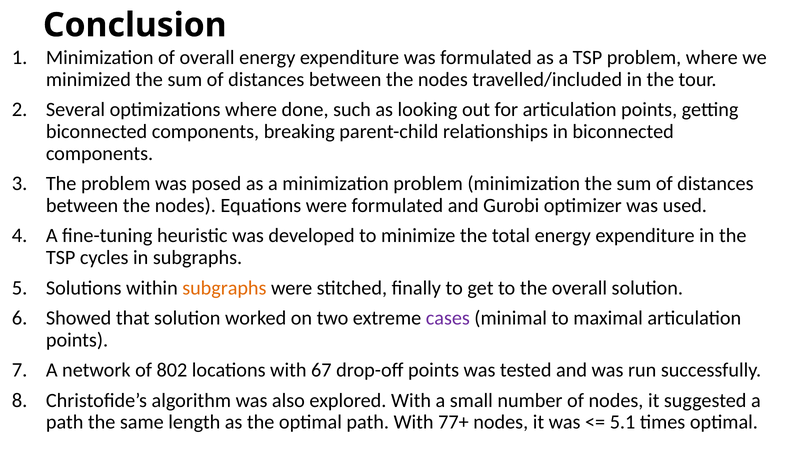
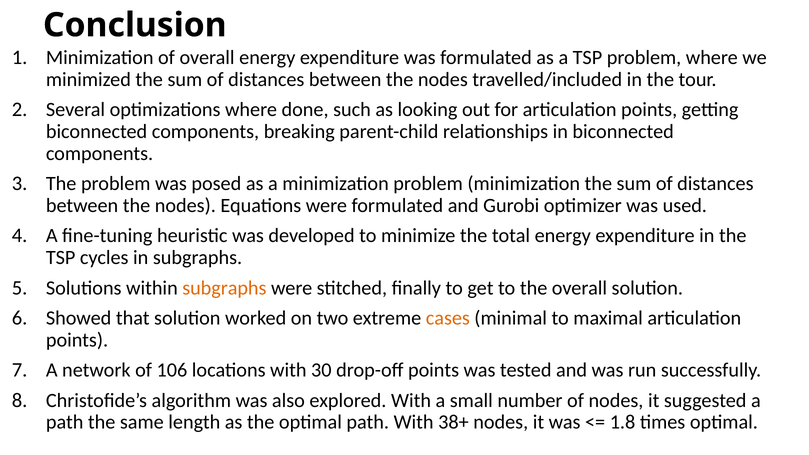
cases colour: purple -> orange (448, 318)
802: 802 -> 106 (172, 370)
67: 67 -> 30 (321, 370)
77+: 77+ -> 38+ (453, 422)
5.1: 5.1 -> 1.8 (623, 422)
